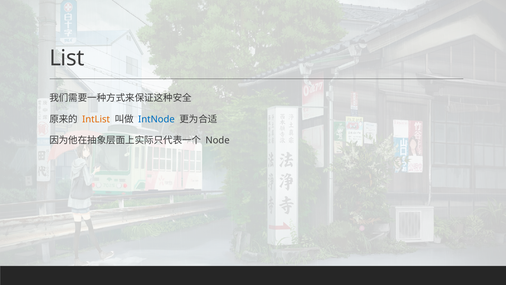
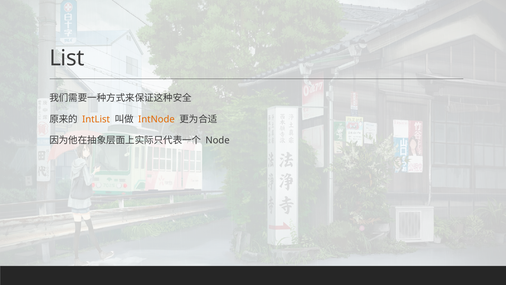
IntNode colour: blue -> orange (156, 119)
